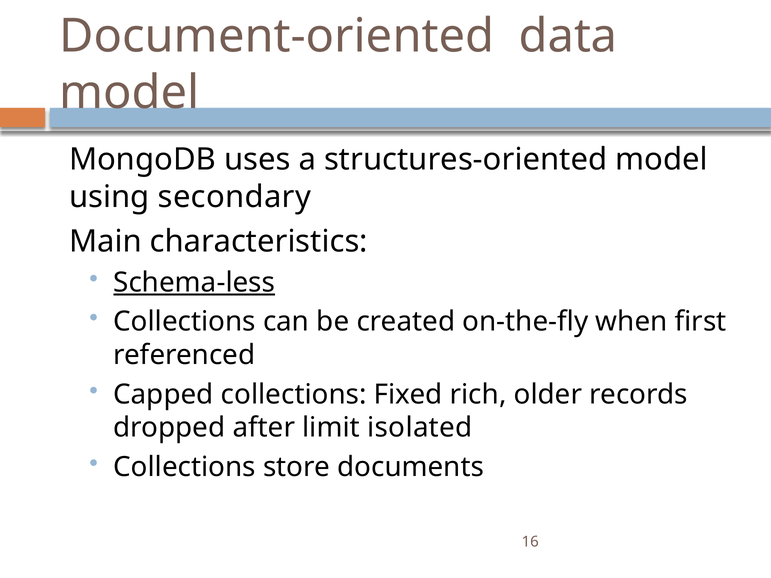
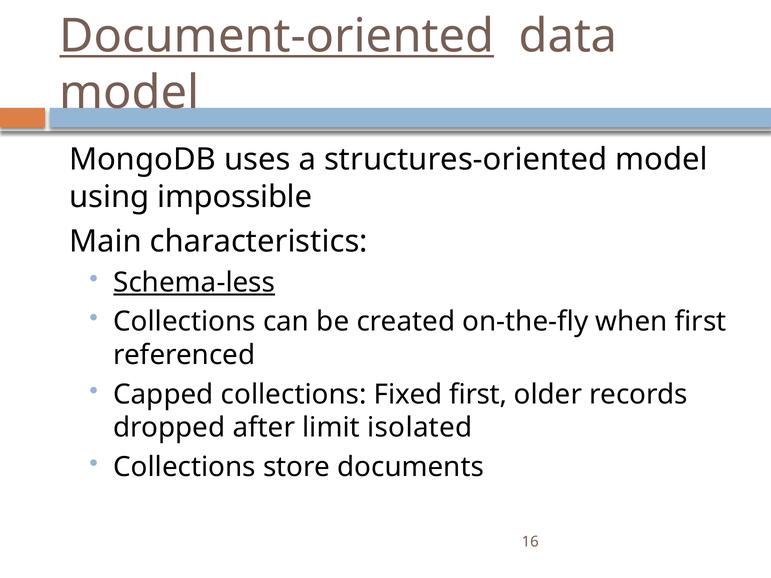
Document-oriented underline: none -> present (277, 36)
secondary: secondary -> impossible (235, 197)
Fixed rich: rich -> first (478, 395)
